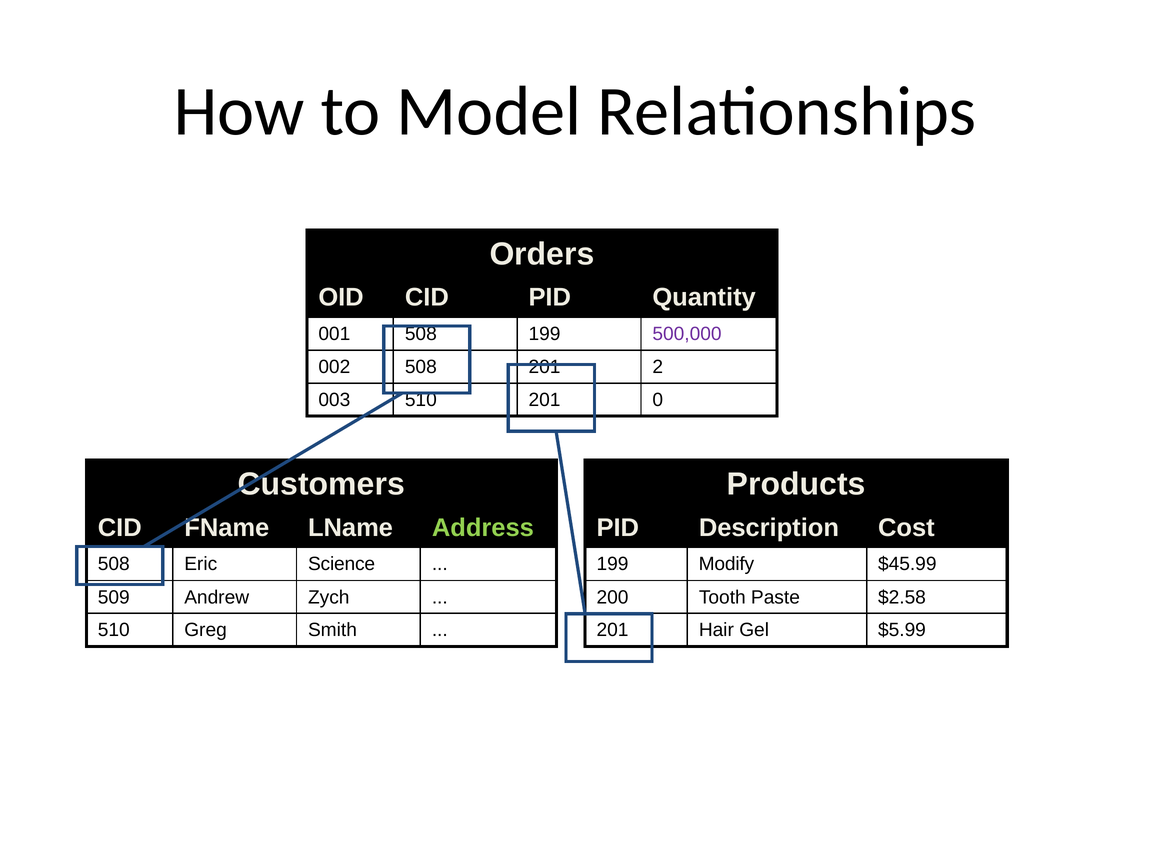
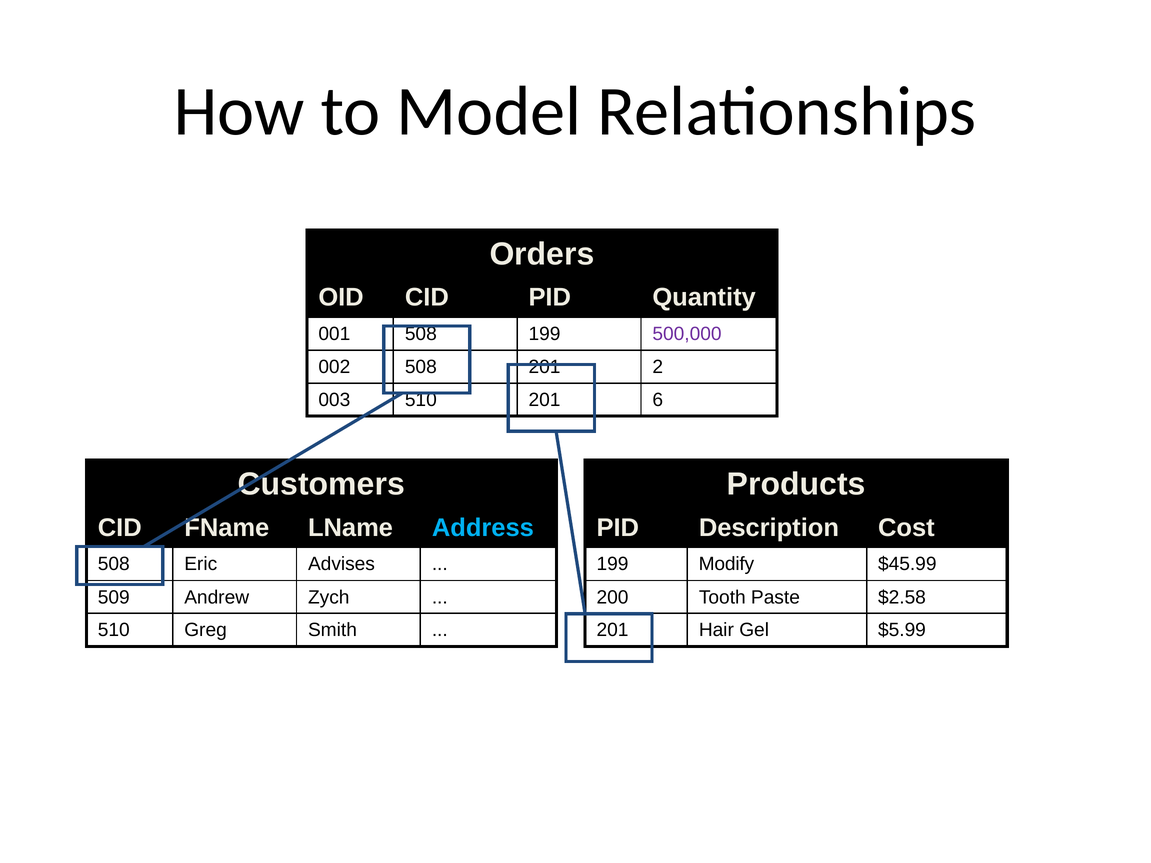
0: 0 -> 6 (658, 400)
Address colour: light green -> light blue (483, 528)
Science: Science -> Advises (341, 564)
